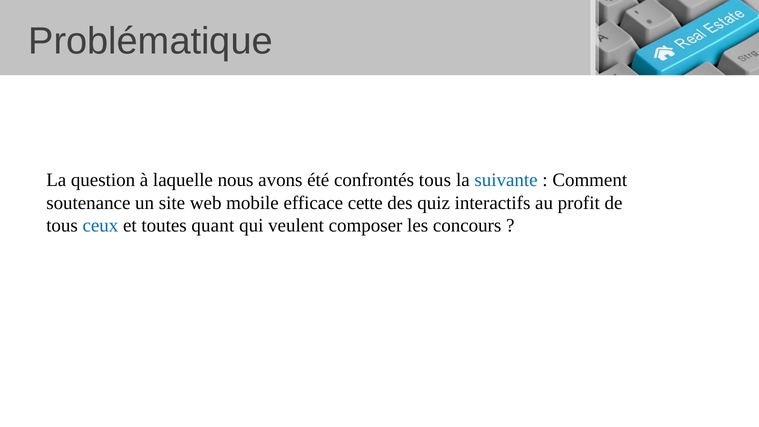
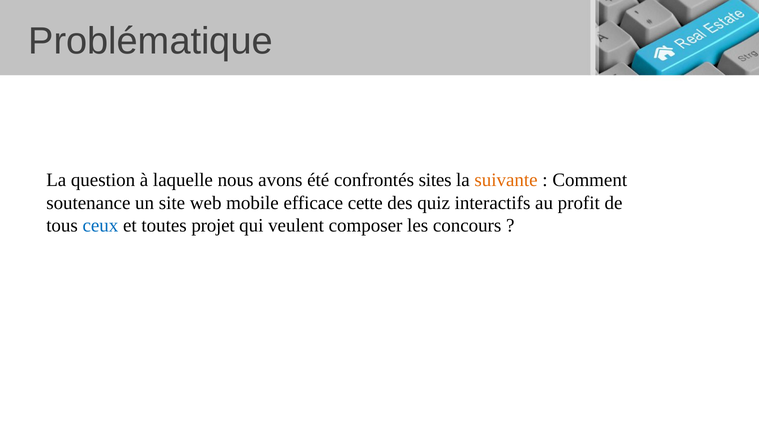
confrontés tous: tous -> sites (435, 180)
suivante colour: blue -> orange (506, 180)
quant: quant -> projet (213, 226)
